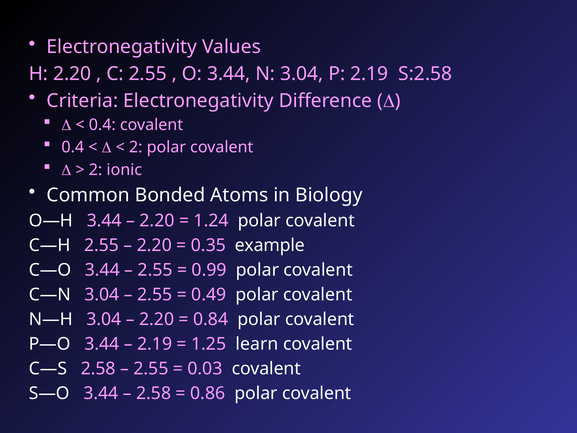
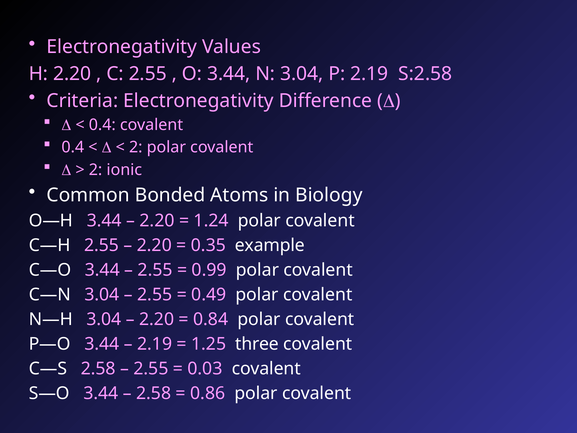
learn: learn -> three (257, 344)
